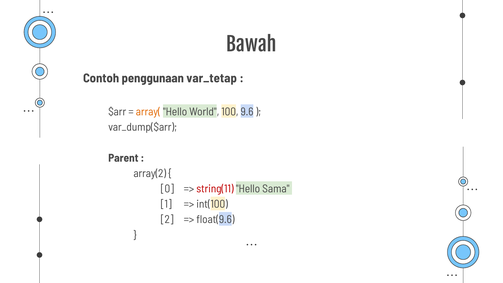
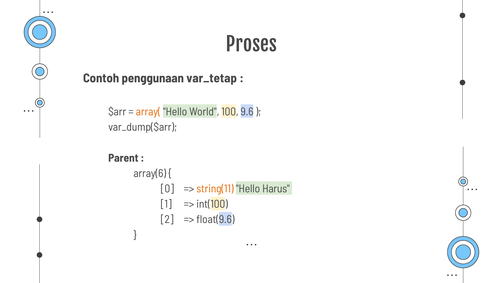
Bawah: Bawah -> Proses (251, 45)
array(2: array(2 -> array(6 (150, 173)
string(11 colour: red -> orange (215, 189)
Sama: Sama -> Harus (276, 189)
